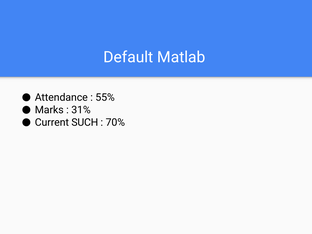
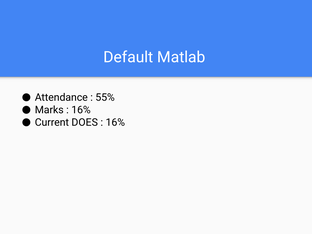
31%: 31% -> 16% (81, 110)
SUCH: SUCH -> DOES (85, 122)
70%: 70% -> 16% (115, 122)
